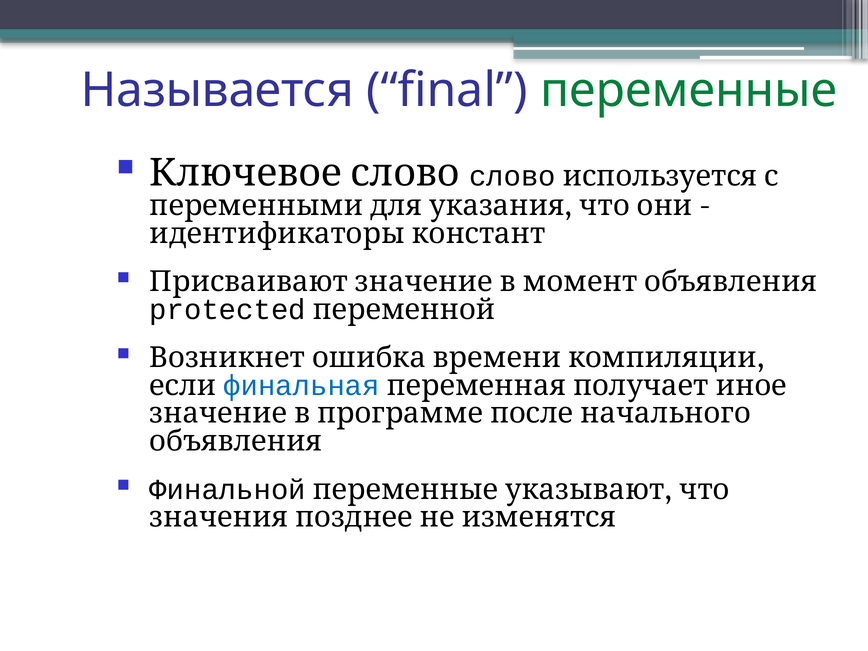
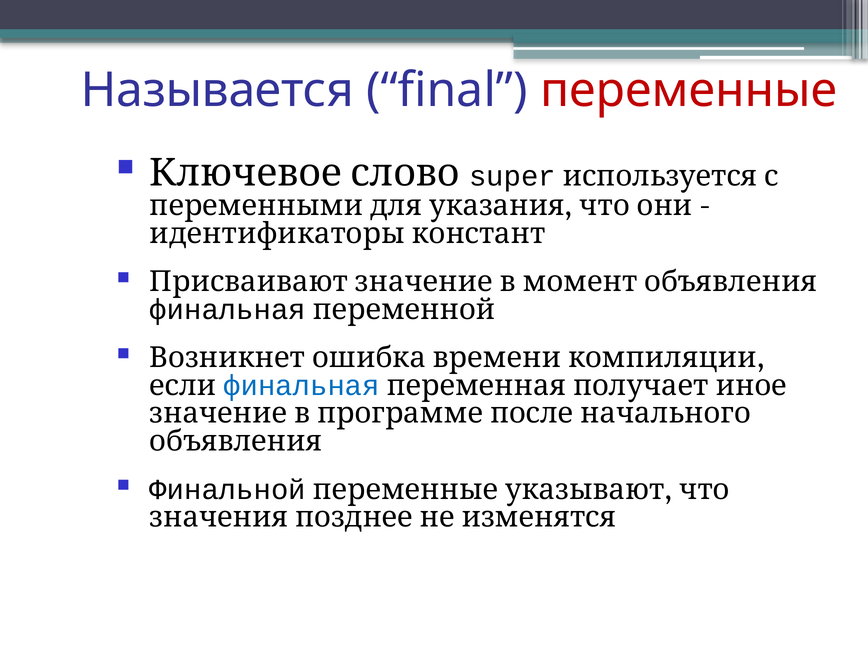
переменные colour: green -> red (689, 90)
слово: слово -> super (512, 176)
protected: protected -> финальная (228, 310)
